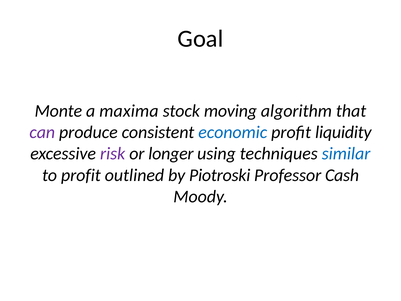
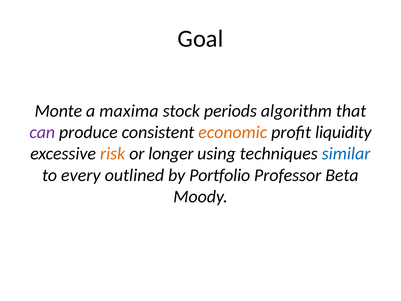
moving: moving -> periods (230, 111)
economic colour: blue -> orange (233, 132)
risk colour: purple -> orange (113, 154)
to profit: profit -> every (81, 175)
Piotroski: Piotroski -> Portfolio (220, 175)
Cash: Cash -> Beta (342, 175)
